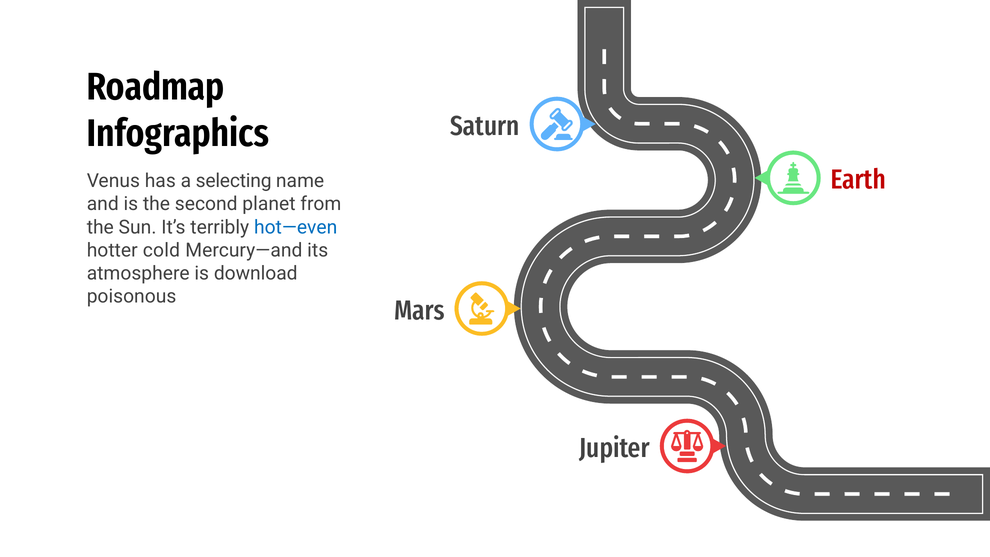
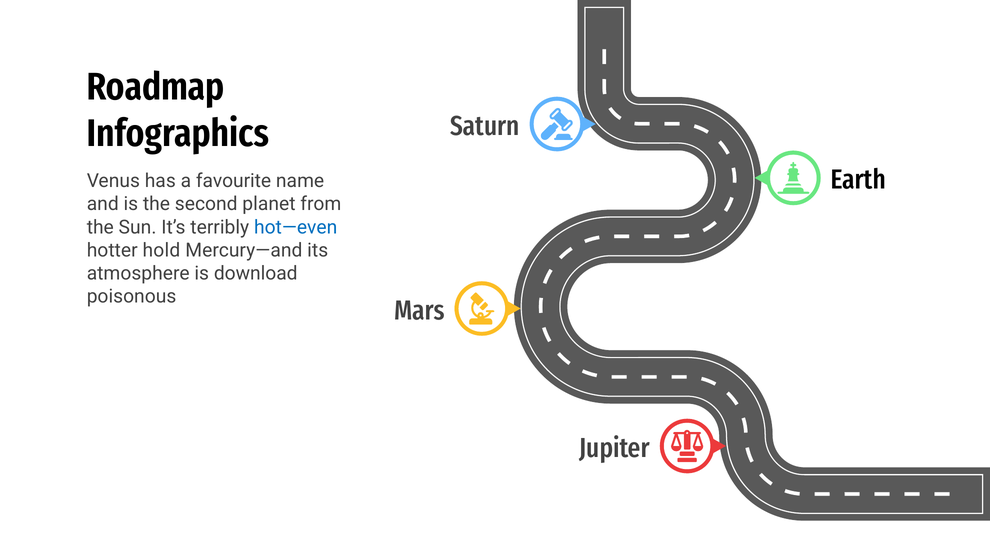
Earth colour: red -> black (858, 180)
selecting: selecting -> favourite (234, 181)
cold: cold -> hold (161, 250)
